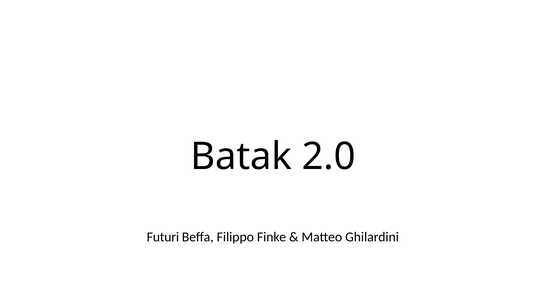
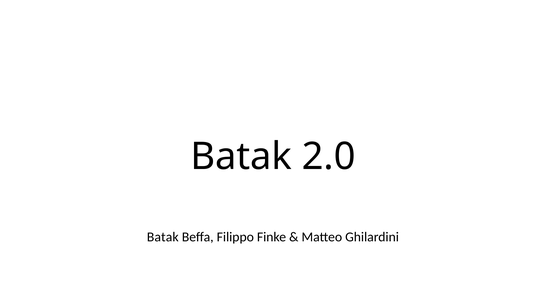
Futuri: Futuri -> Batak (163, 237)
